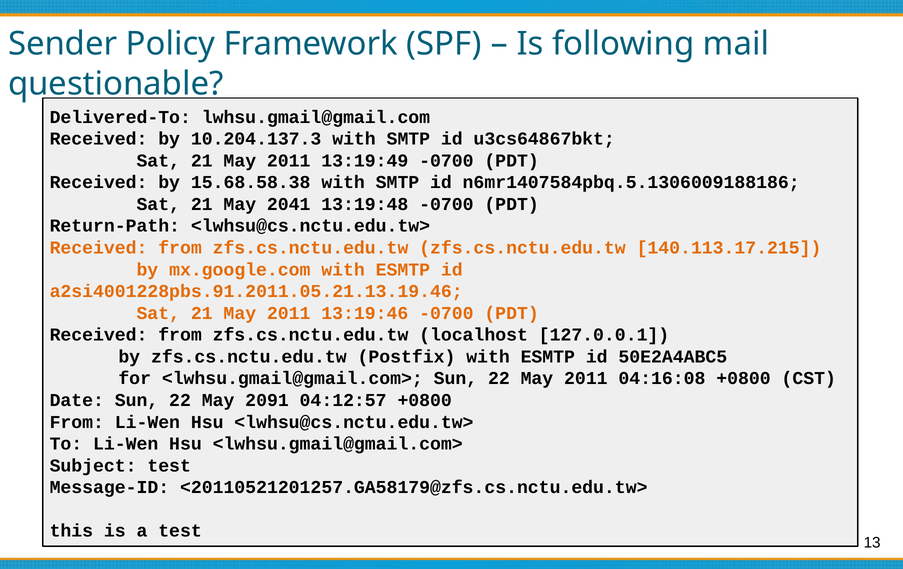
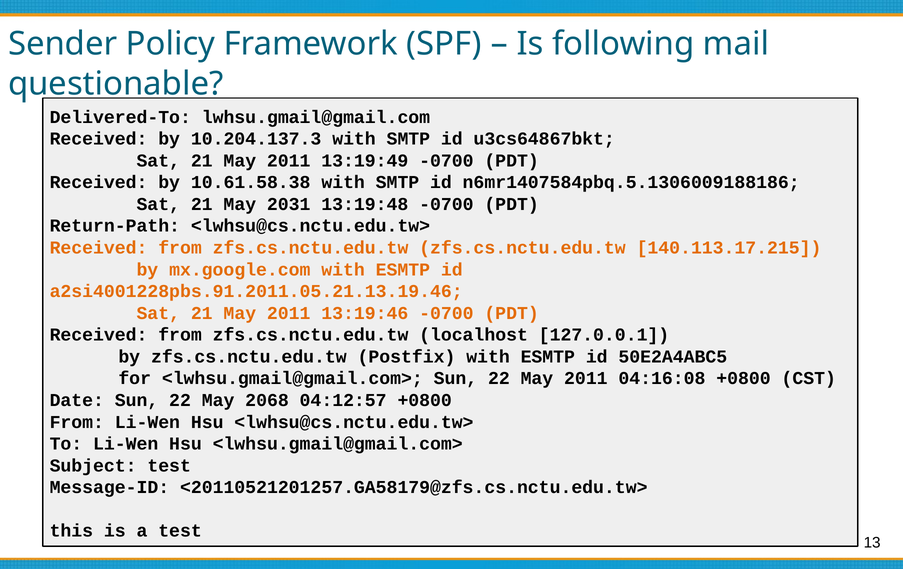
15.68.58.38: 15.68.58.38 -> 10.61.58.38 (251, 182)
2041: 2041 -> 2031 (289, 204)
2091: 2091 -> 2068 (267, 400)
